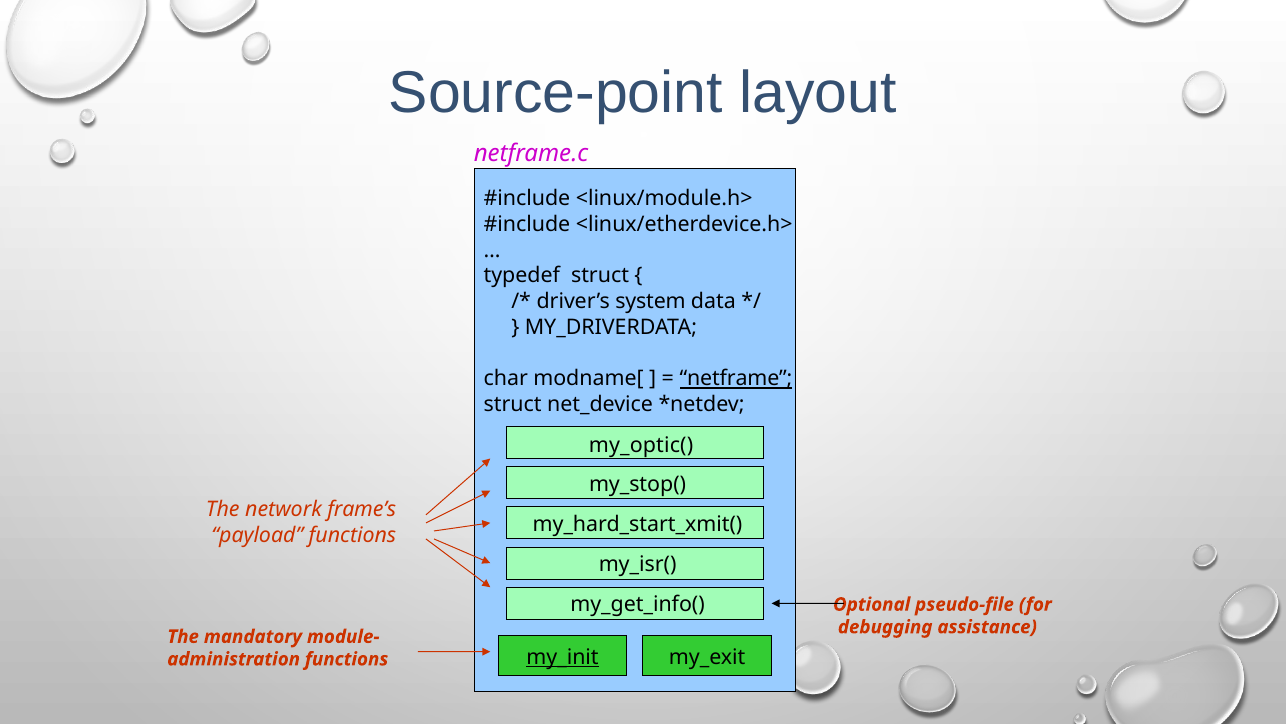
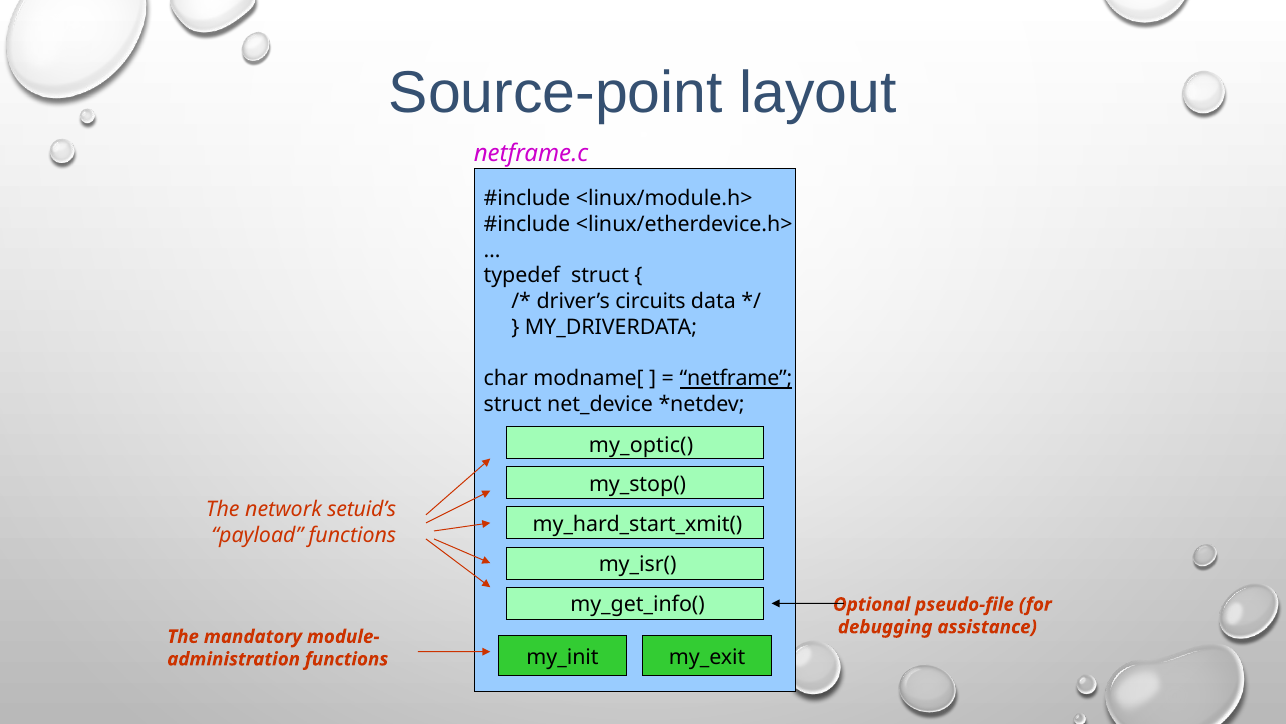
system: system -> circuits (651, 301)
frame’s: frame’s -> setuid’s (362, 509)
my_init underline: present -> none (563, 656)
